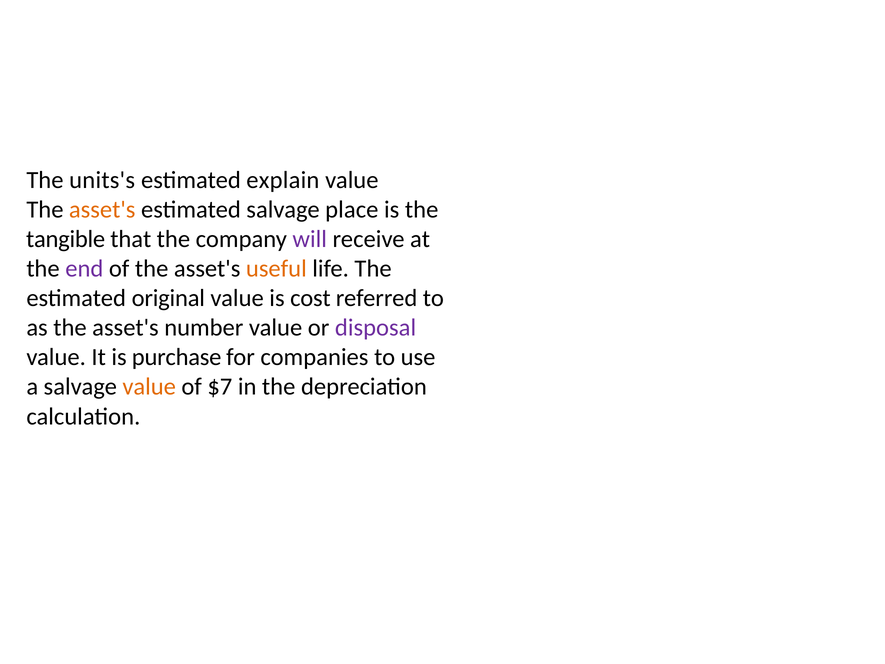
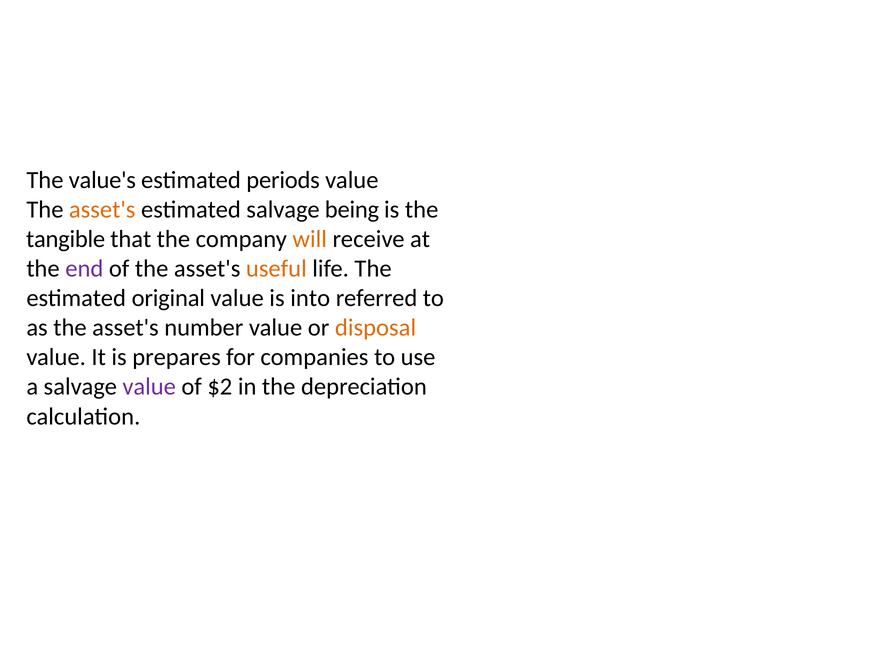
units's: units's -> value's (102, 180)
explain: explain -> periods (283, 180)
place: place -> being (352, 210)
will colour: purple -> orange (310, 239)
cost: cost -> into (310, 298)
disposal colour: purple -> orange (376, 328)
purchase: purchase -> prepares (177, 357)
value colour: orange -> purple (149, 387)
$7: $7 -> $2 (220, 387)
